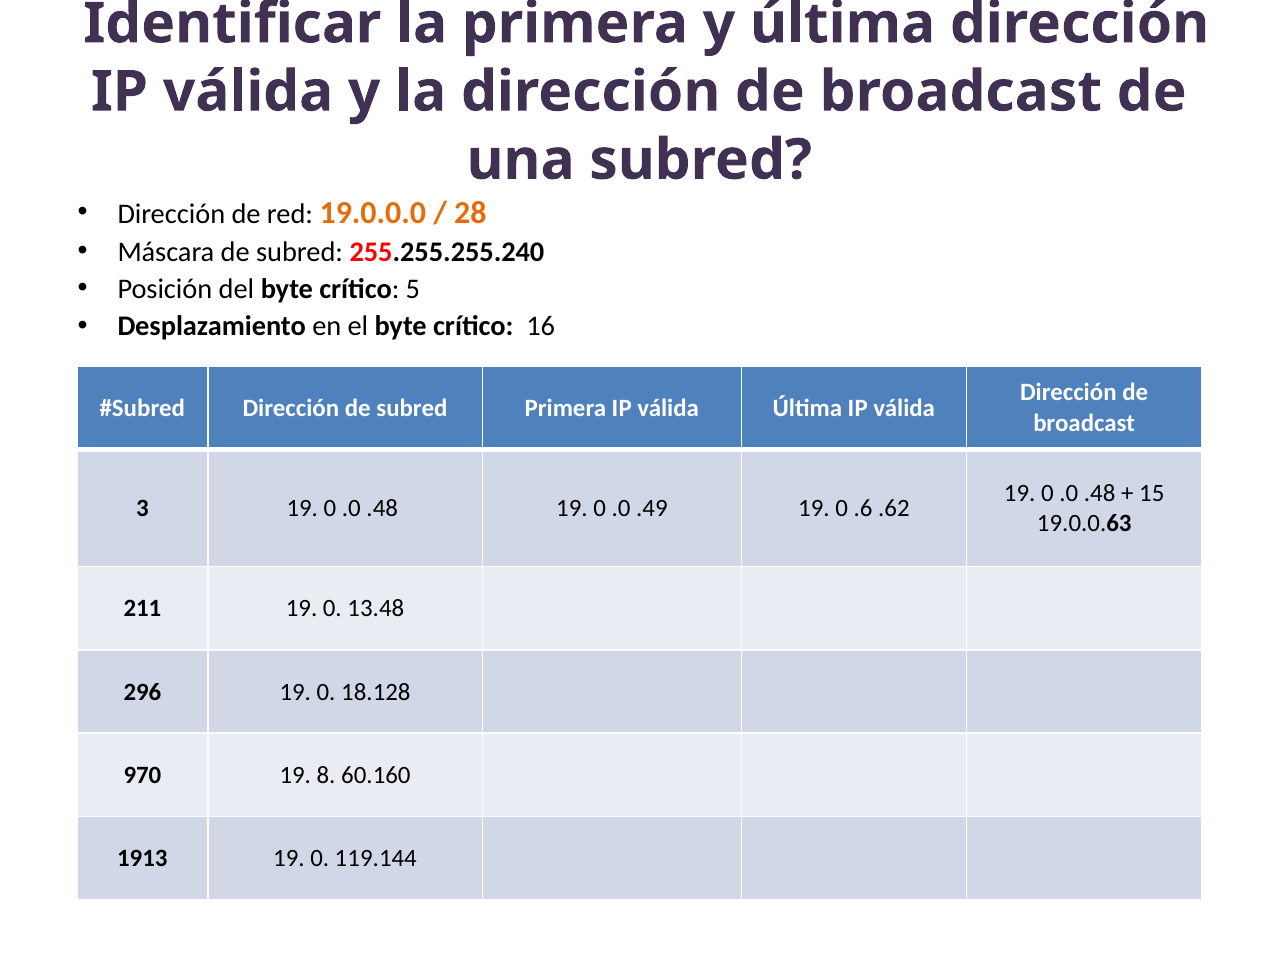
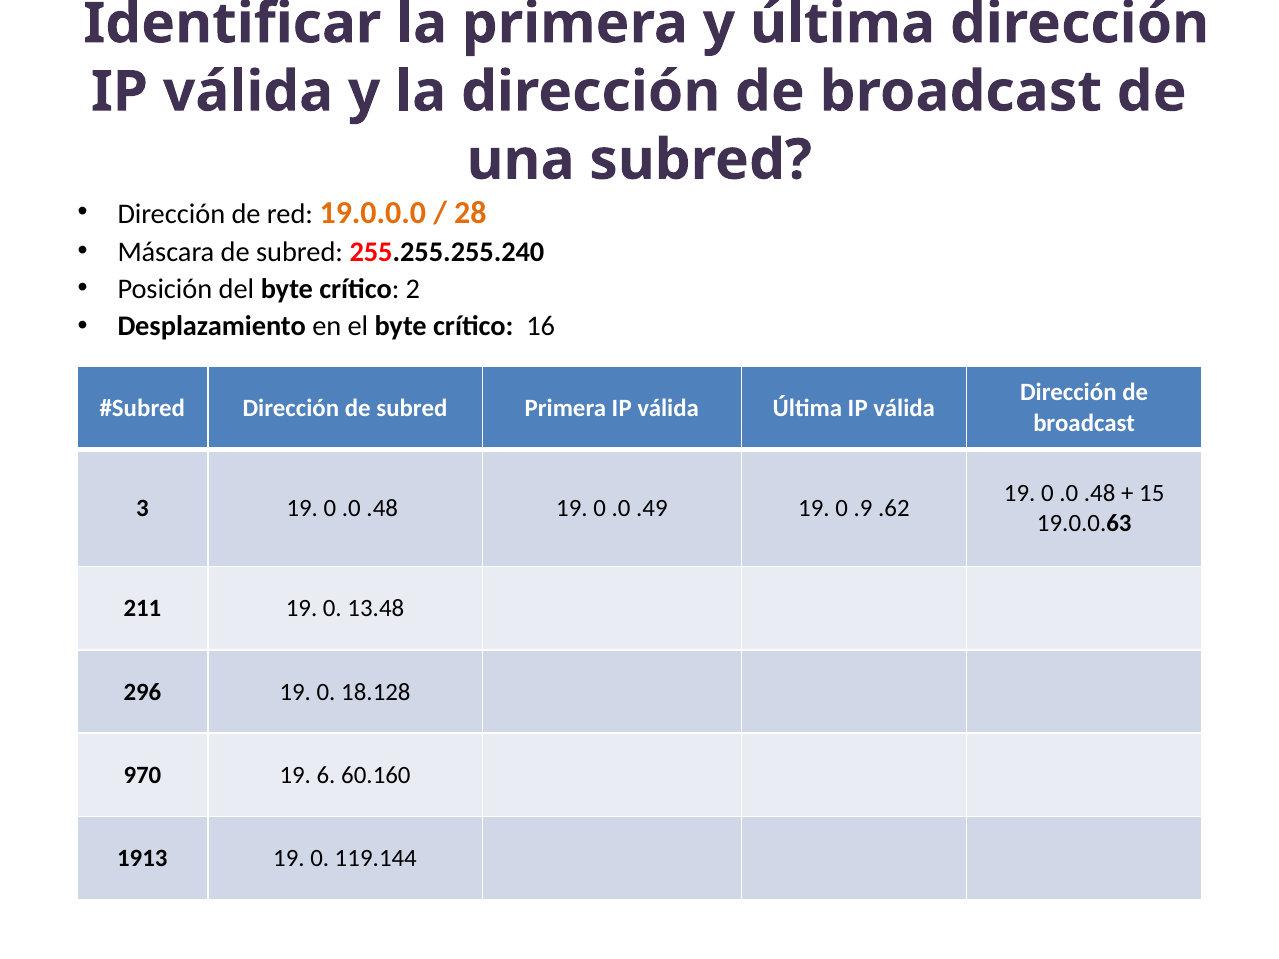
5: 5 -> 2 (413, 289)
.6: .6 -> .9 (863, 508)
8: 8 -> 6 (326, 775)
